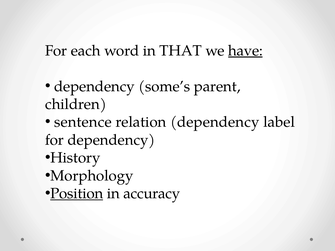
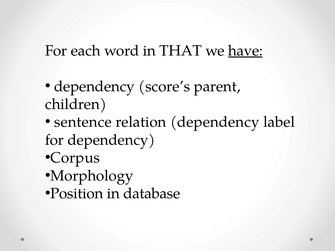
some’s: some’s -> score’s (164, 86)
History: History -> Corpus (75, 158)
Position underline: present -> none (77, 194)
accuracy: accuracy -> database (152, 194)
